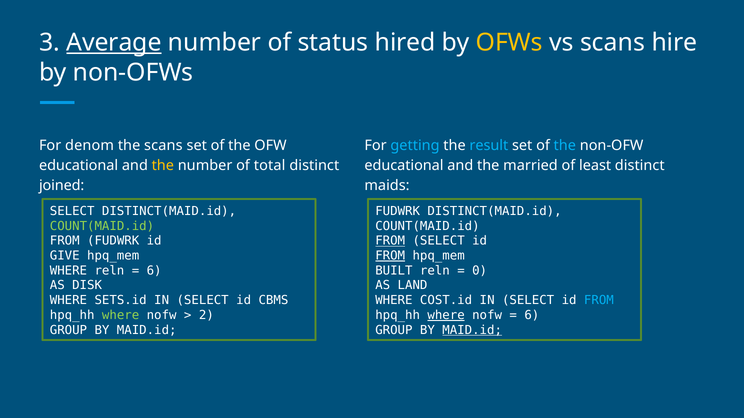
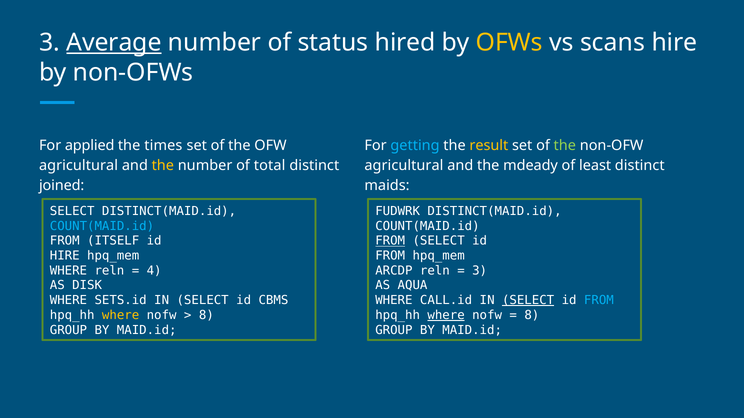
denom: denom -> applied (90, 146)
the scans: scans -> times (163, 146)
result colour: light blue -> yellow (489, 146)
the colour: light blue -> light green (565, 146)
educational: educational -> agricultural (79, 166)
educational: educational -> agricultural (404, 166)
married: married -> mdeady (531, 166)
COUNT(MAID.id colour: light green -> light blue (102, 226)
FROM FUDWRK: FUDWRK -> ITSELF (113, 241)
GIVE: GIVE -> HIRE (65, 256)
FROM underline: present -> none (390, 256)
6: 6 -> 4 (154, 271)
BUILT: BUILT -> ARCDP (394, 271)
0: 0 -> 3 (480, 271)
LAND: LAND -> AQUA (413, 286)
COST.id: COST.id -> CALL.id (446, 301)
SELECT underline: none -> present (528, 301)
where colour: light green -> yellow (121, 316)
2: 2 -> 8 (206, 316)
6: 6 -> 8 (532, 316)
MAID.id underline: present -> none (472, 330)
